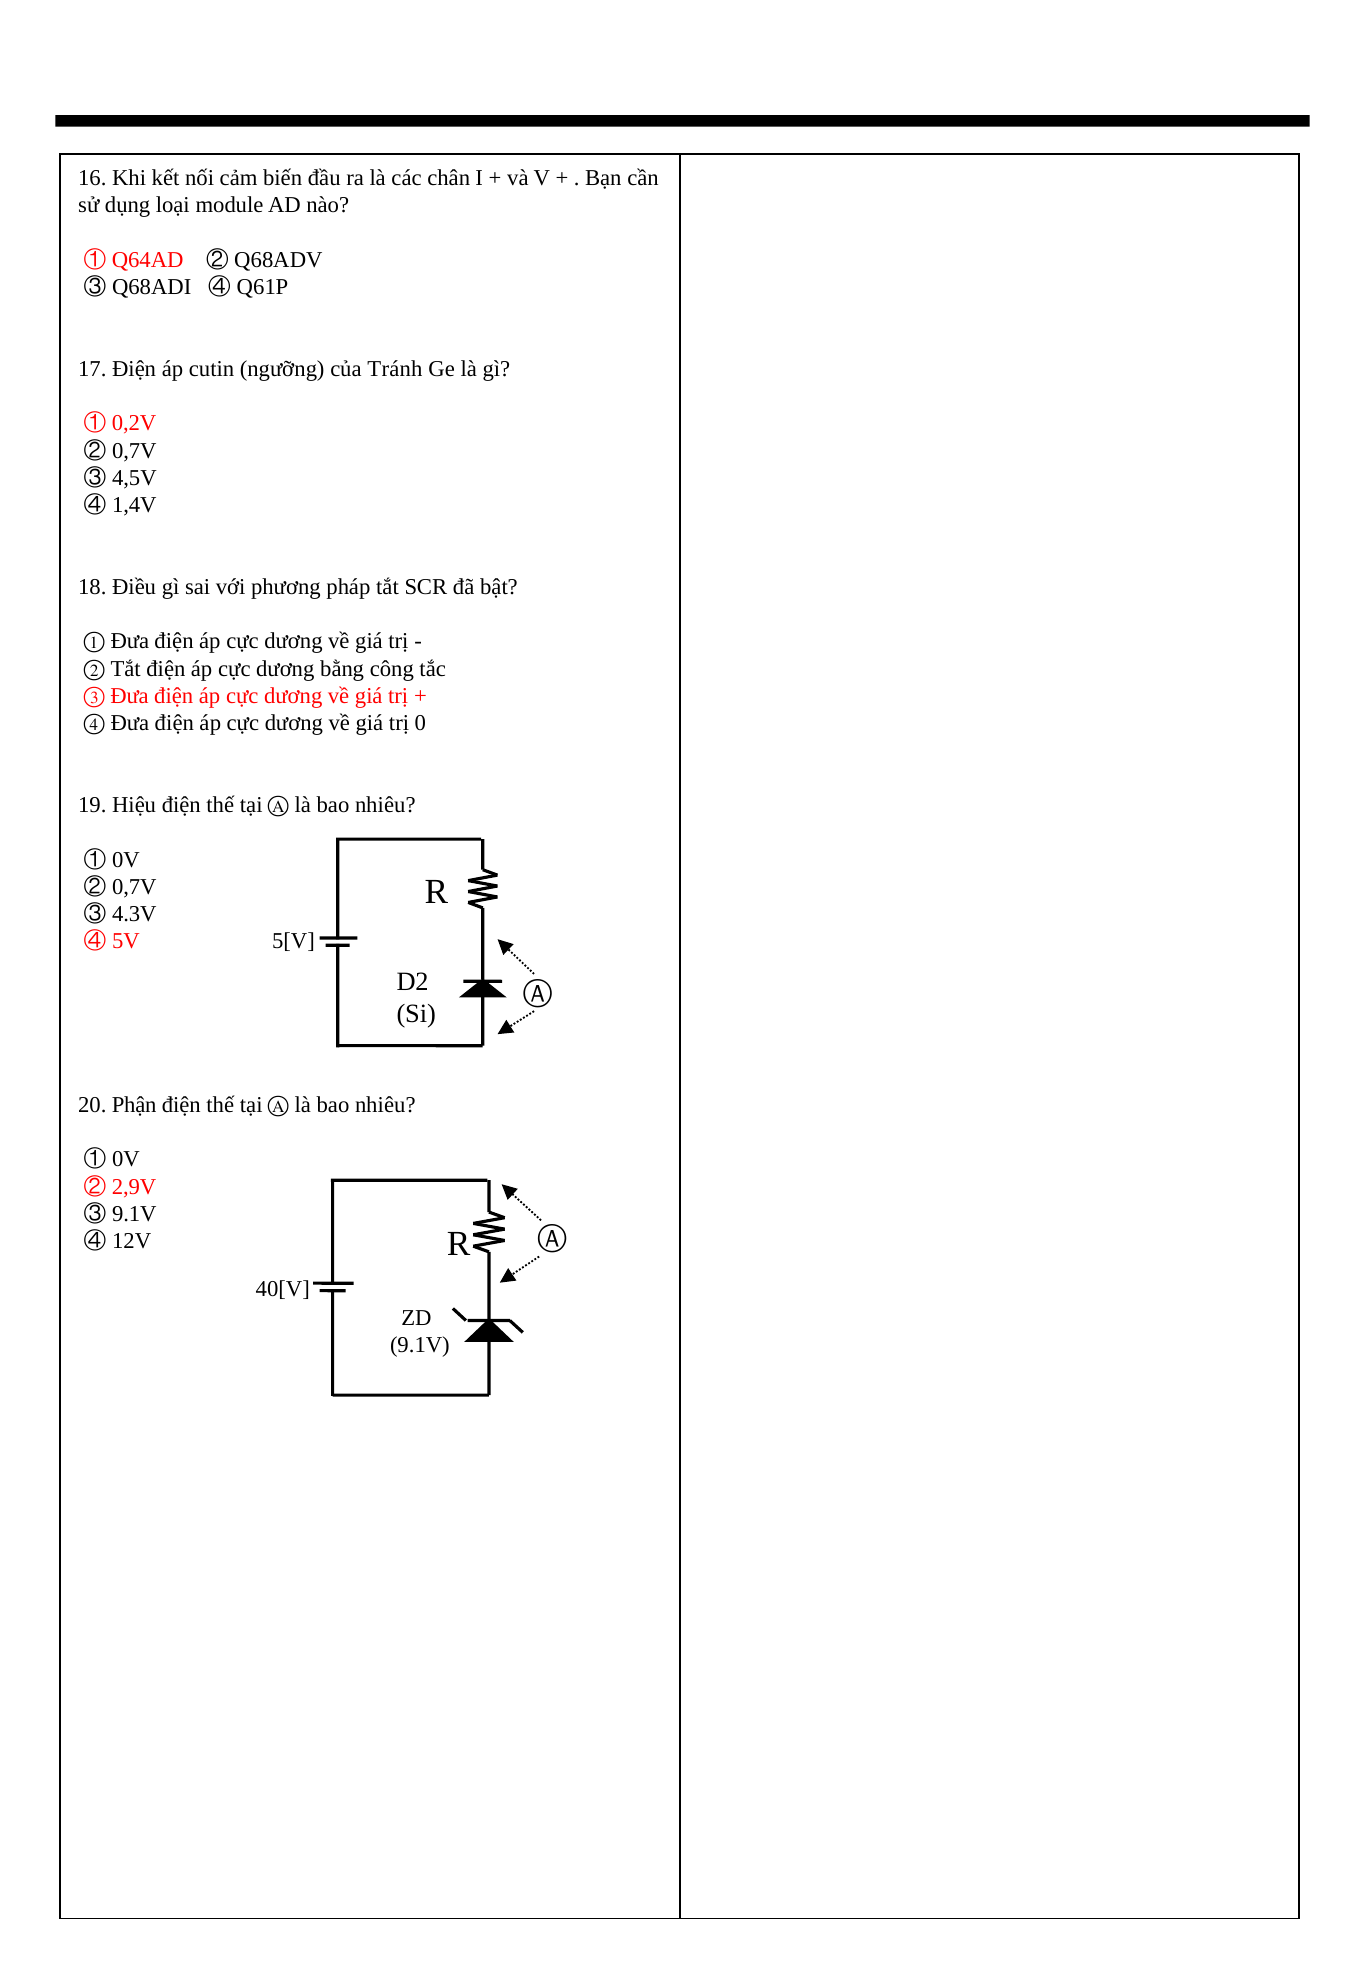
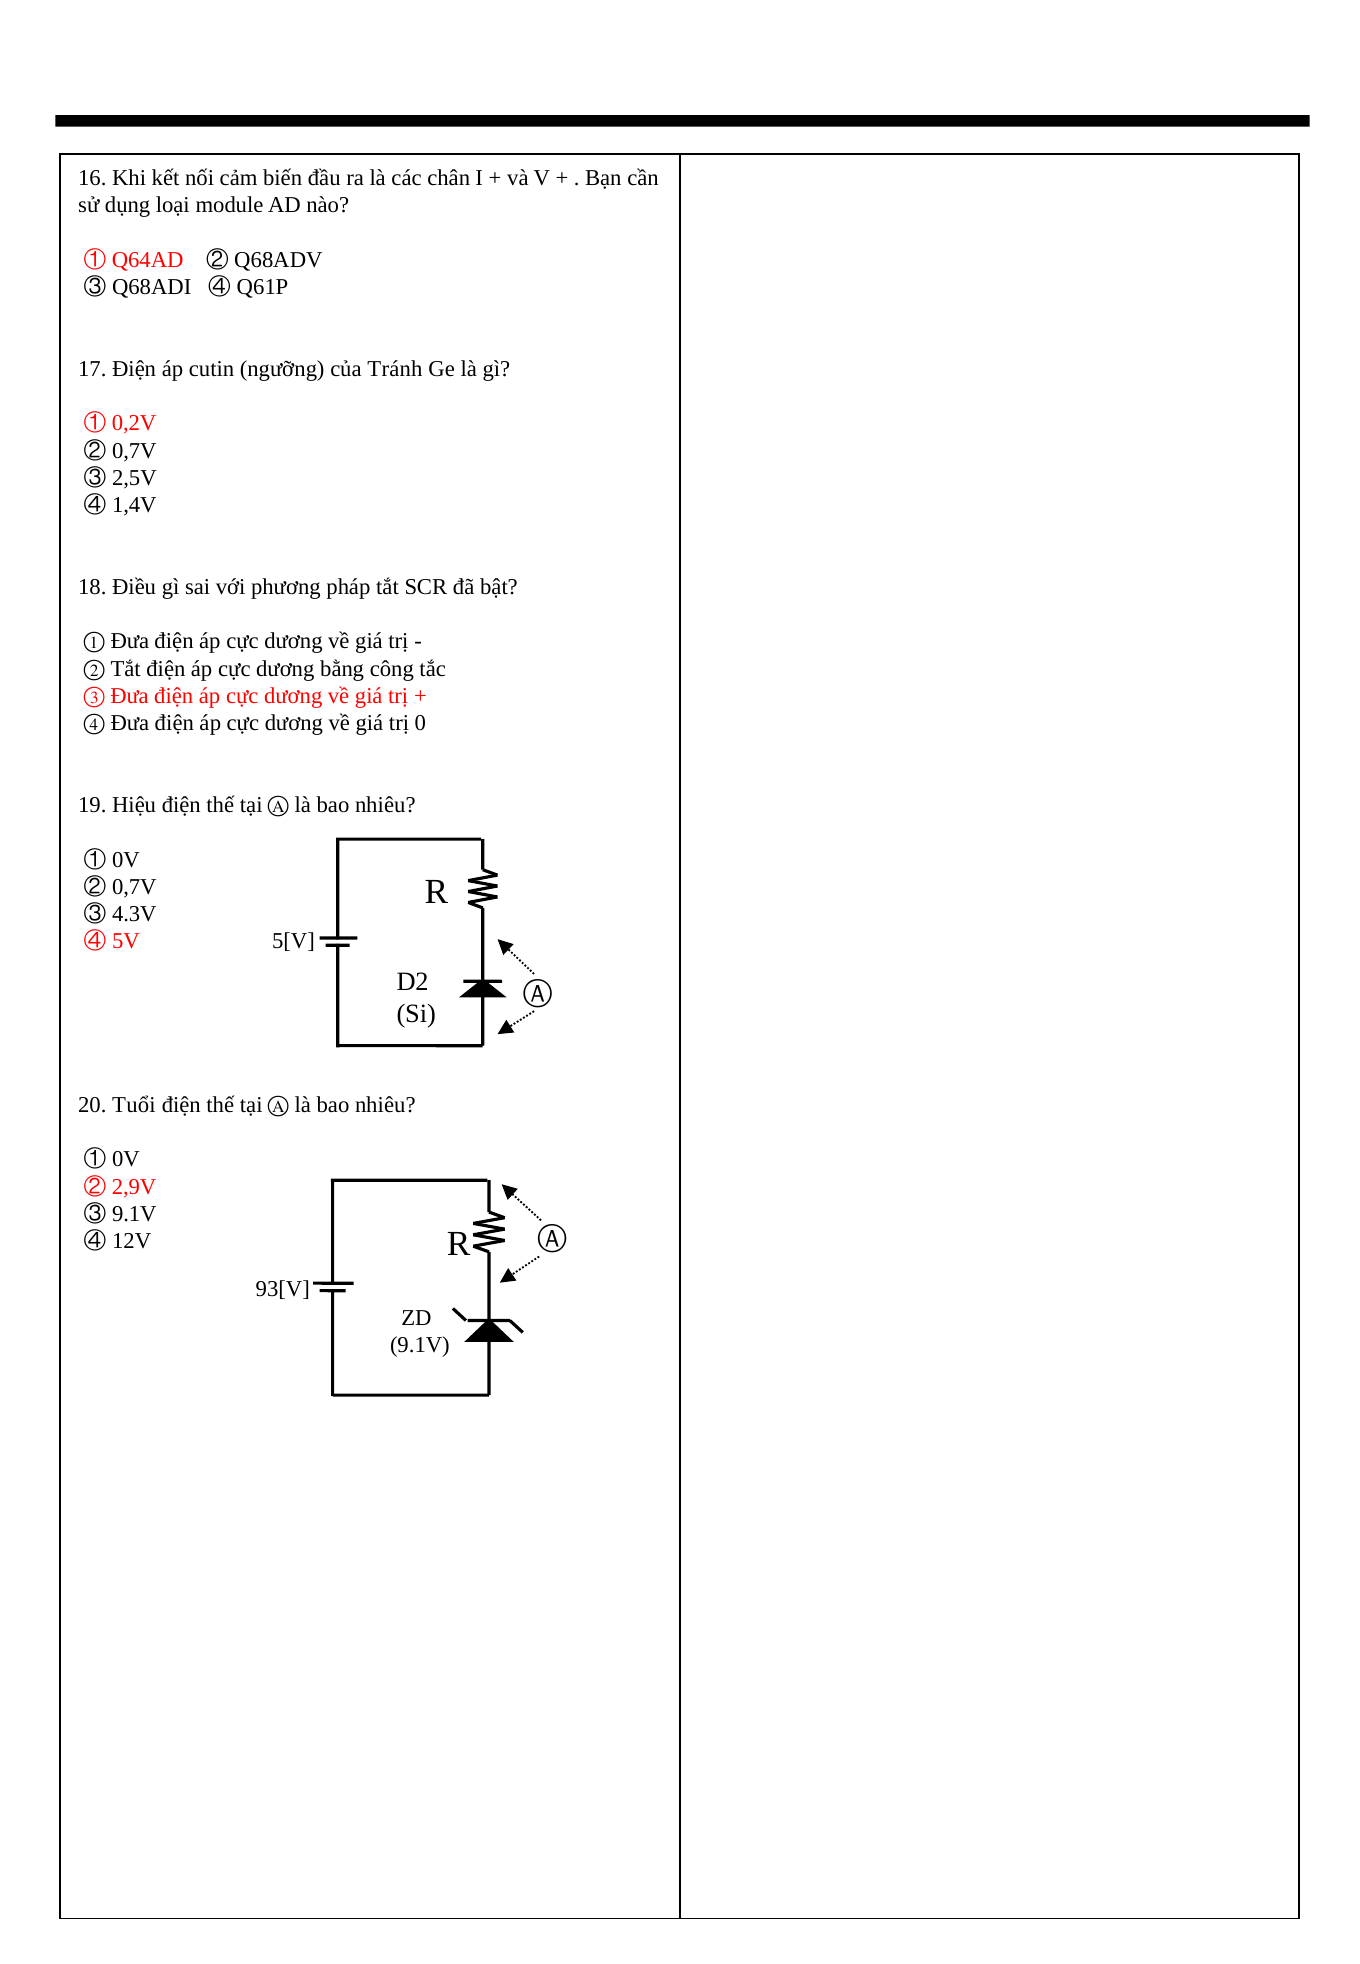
4,5V: 4,5V -> 2,5V (134, 478)
Phận: Phận -> Tuổi (134, 1105)
40[V: 40[V -> 93[V (283, 1289)
